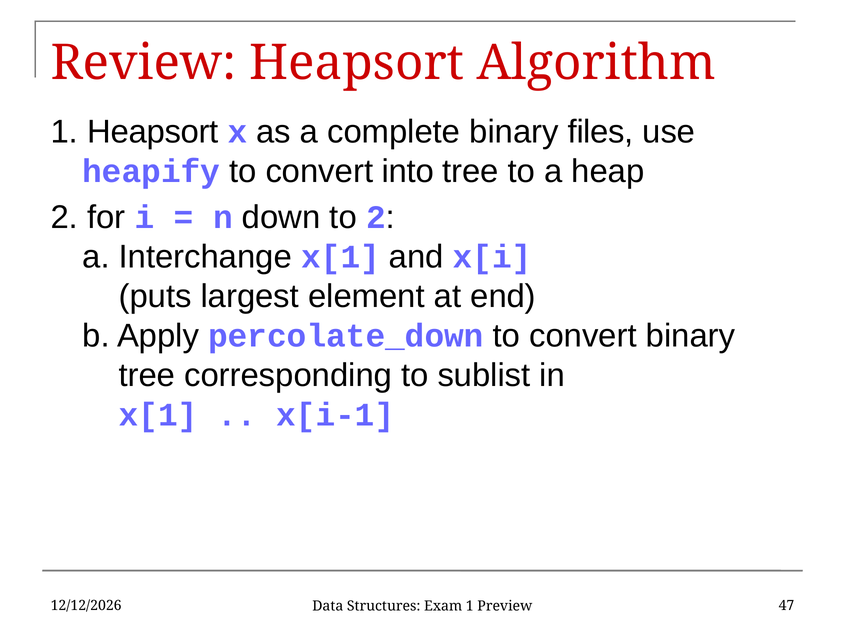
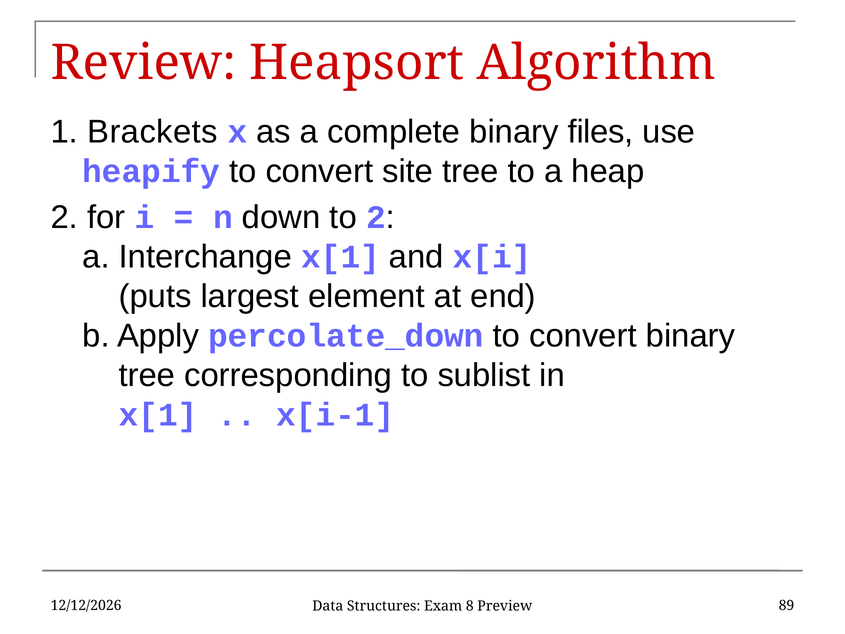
1 Heapsort: Heapsort -> Brackets (153, 132)
into: into -> site (408, 171)
Exam 1: 1 -> 8 (470, 606)
47: 47 -> 89 (786, 605)
